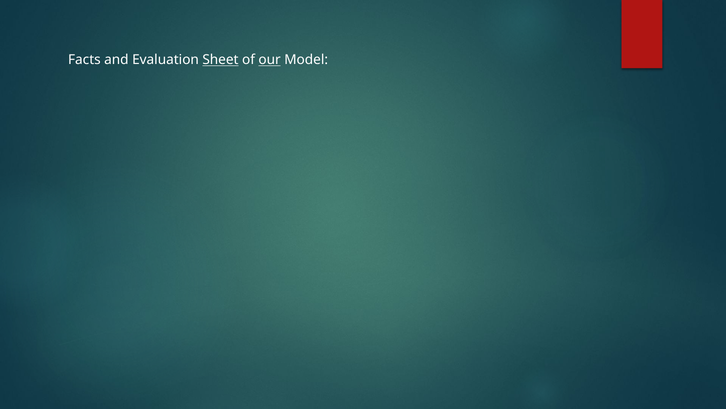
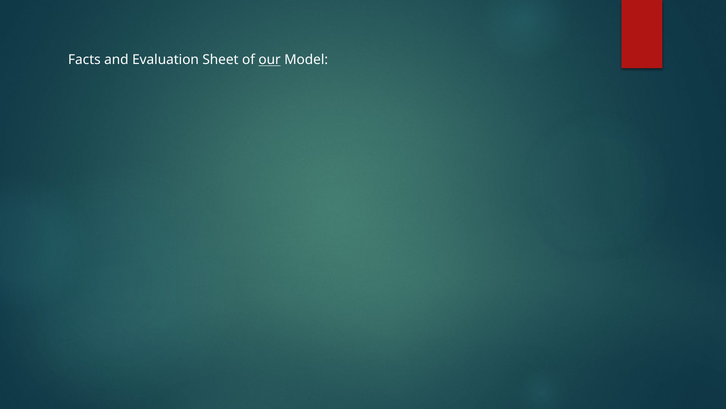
Sheet underline: present -> none (220, 60)
